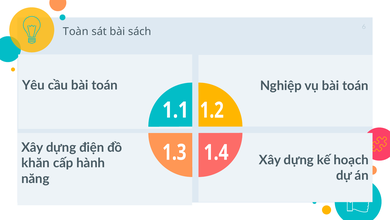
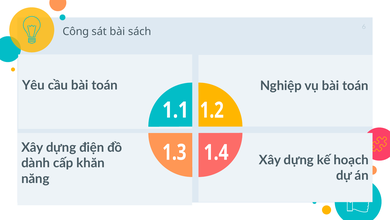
Toàn: Toàn -> Công (76, 31)
khăn: khăn -> dành (36, 163)
hành: hành -> khăn (91, 163)
